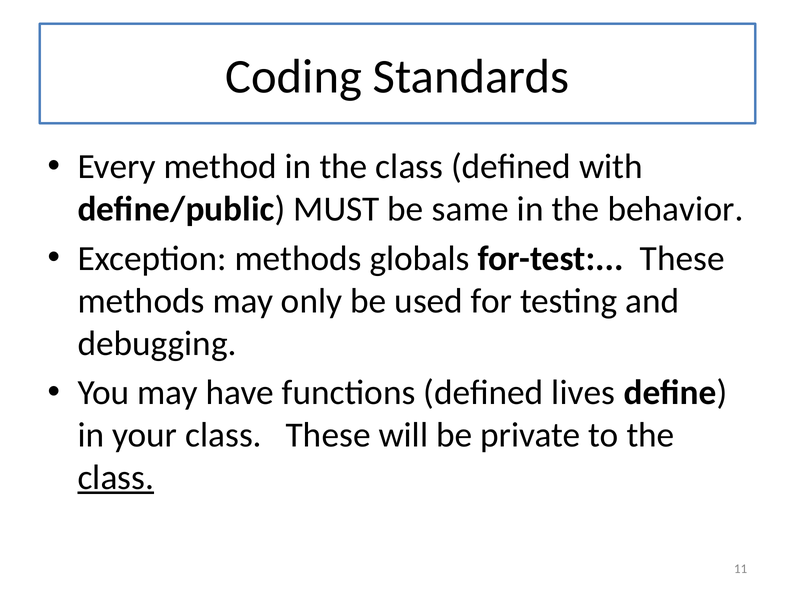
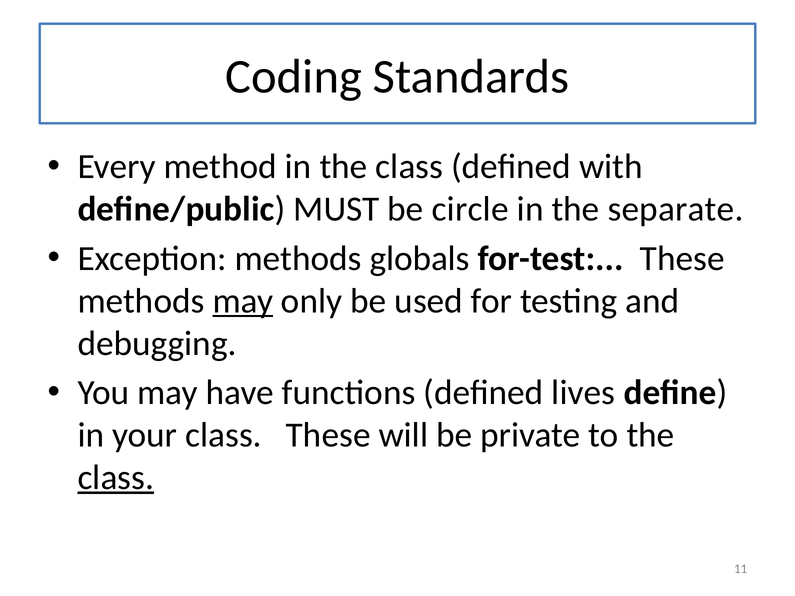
same: same -> circle (470, 209)
behavior: behavior -> separate (676, 209)
may underline: none -> present (243, 301)
